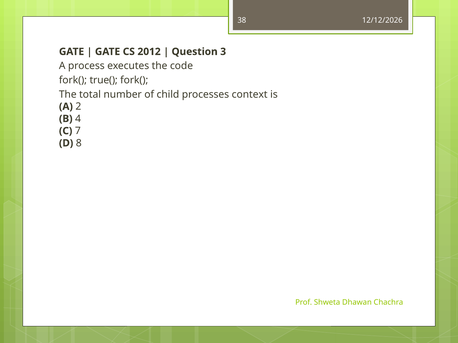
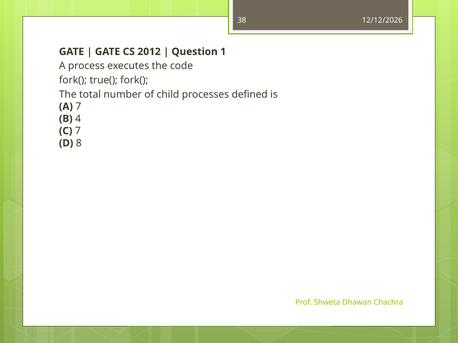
3: 3 -> 1 (223, 52)
context: context -> defined (250, 94)
A 2: 2 -> 7 (78, 107)
